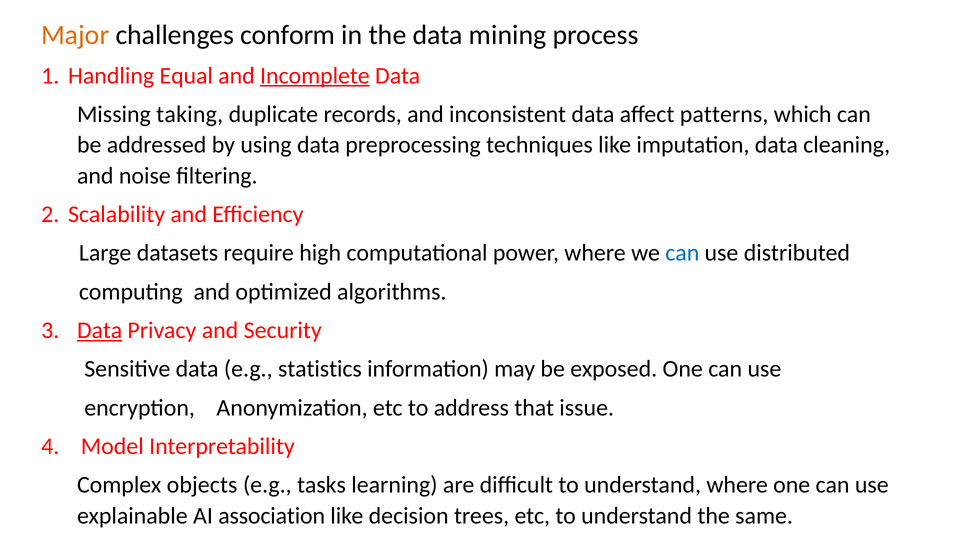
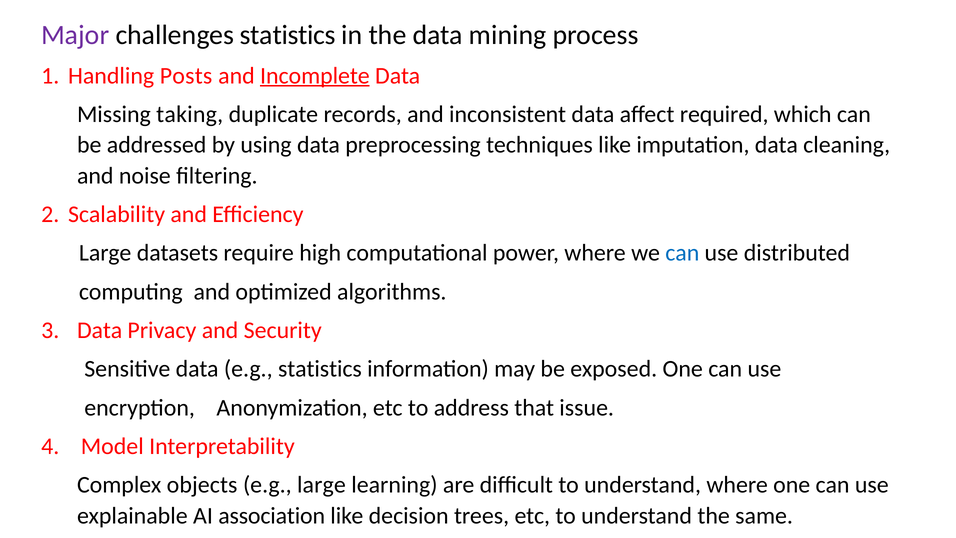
Major colour: orange -> purple (75, 35)
challenges conform: conform -> statistics (288, 35)
Equal: Equal -> Posts (186, 76)
patterns: patterns -> required (724, 114)
Data underline: present -> none (100, 330)
e.g tasks: tasks -> large (321, 485)
